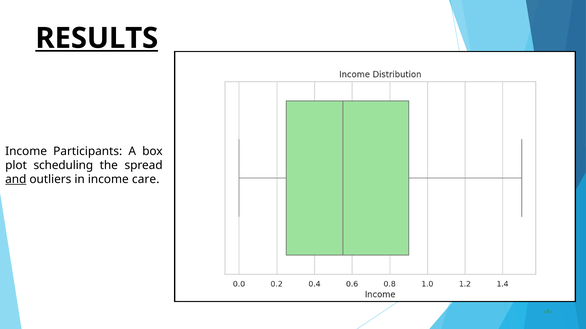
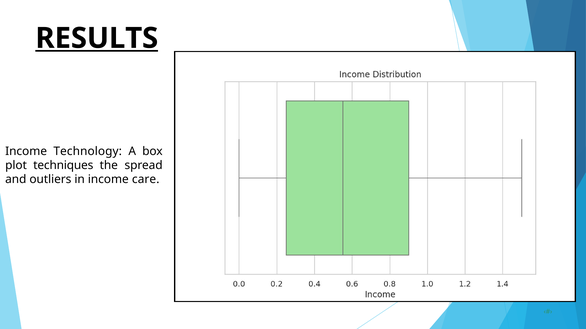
Participants: Participants -> Technology (88, 151)
scheduling: scheduling -> techniques (63, 166)
and underline: present -> none (16, 180)
